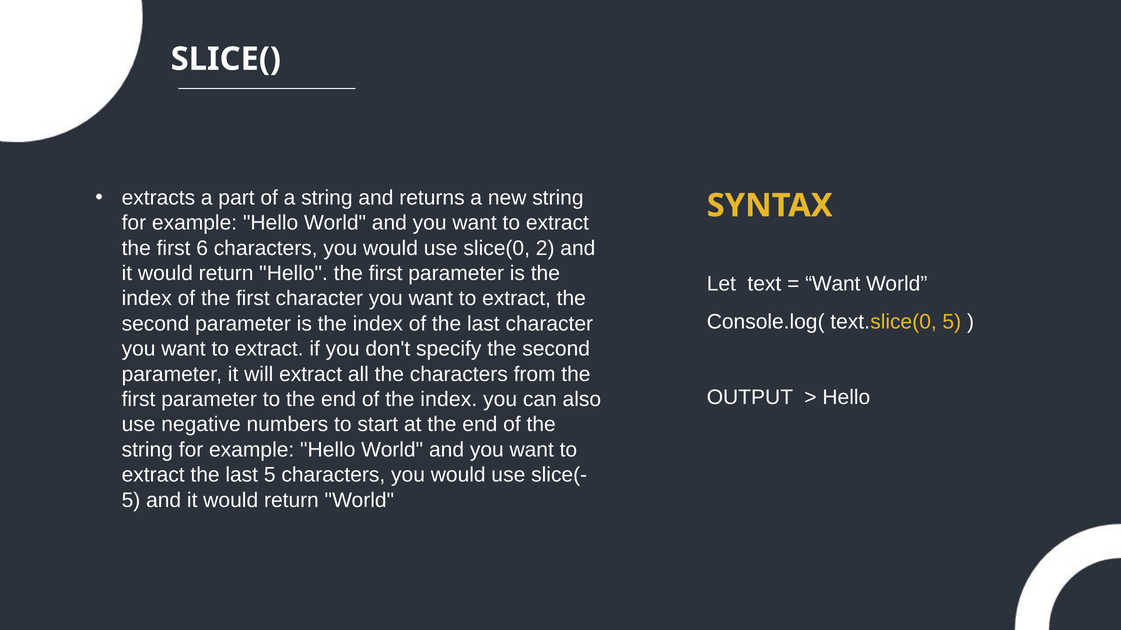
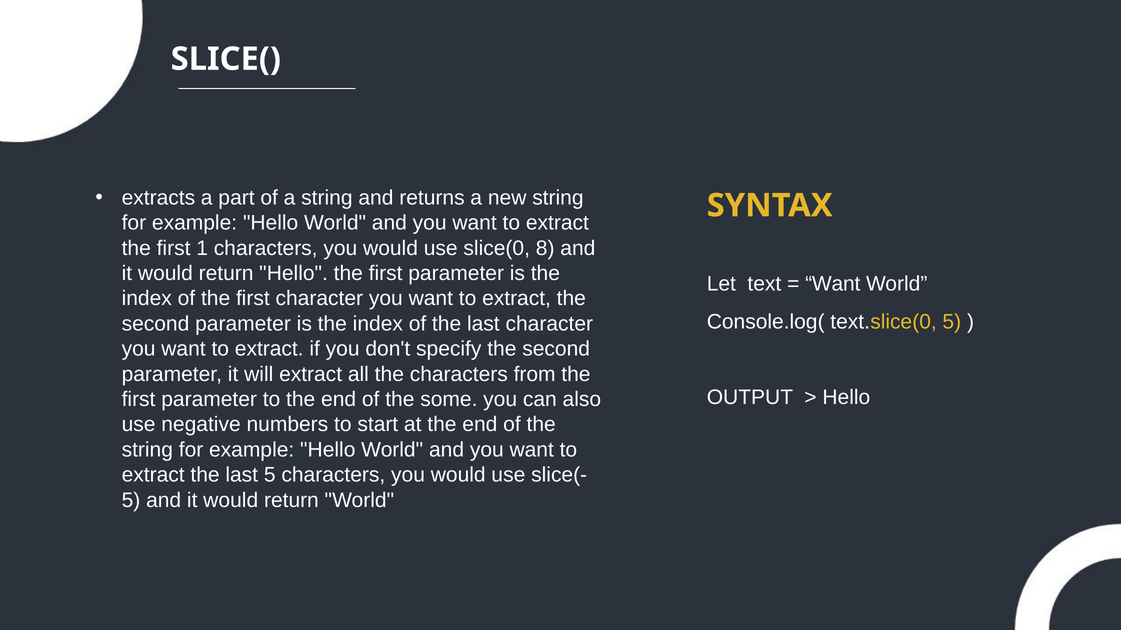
6: 6 -> 1 (202, 248)
2: 2 -> 8 (545, 248)
of the index: index -> some (449, 400)
